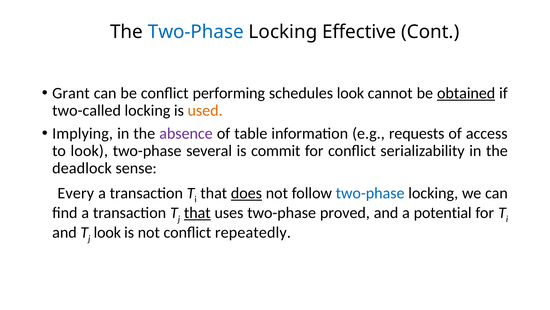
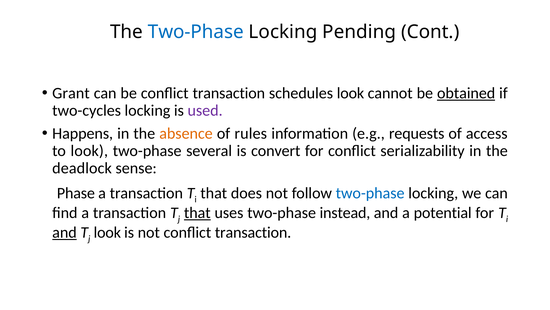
Effective: Effective -> Pending (359, 32)
be conflict performing: performing -> transaction (229, 93)
two-called: two-called -> two-cycles (87, 110)
used colour: orange -> purple (205, 110)
Implying: Implying -> Happens (83, 133)
absence colour: purple -> orange (186, 133)
table: table -> rules (251, 133)
commit: commit -> convert (276, 151)
Every: Every -> Phase (76, 193)
does underline: present -> none (246, 193)
proved: proved -> instead (345, 212)
and underline: none -> present (64, 232)
not conflict repeatedly: repeatedly -> transaction (253, 232)
